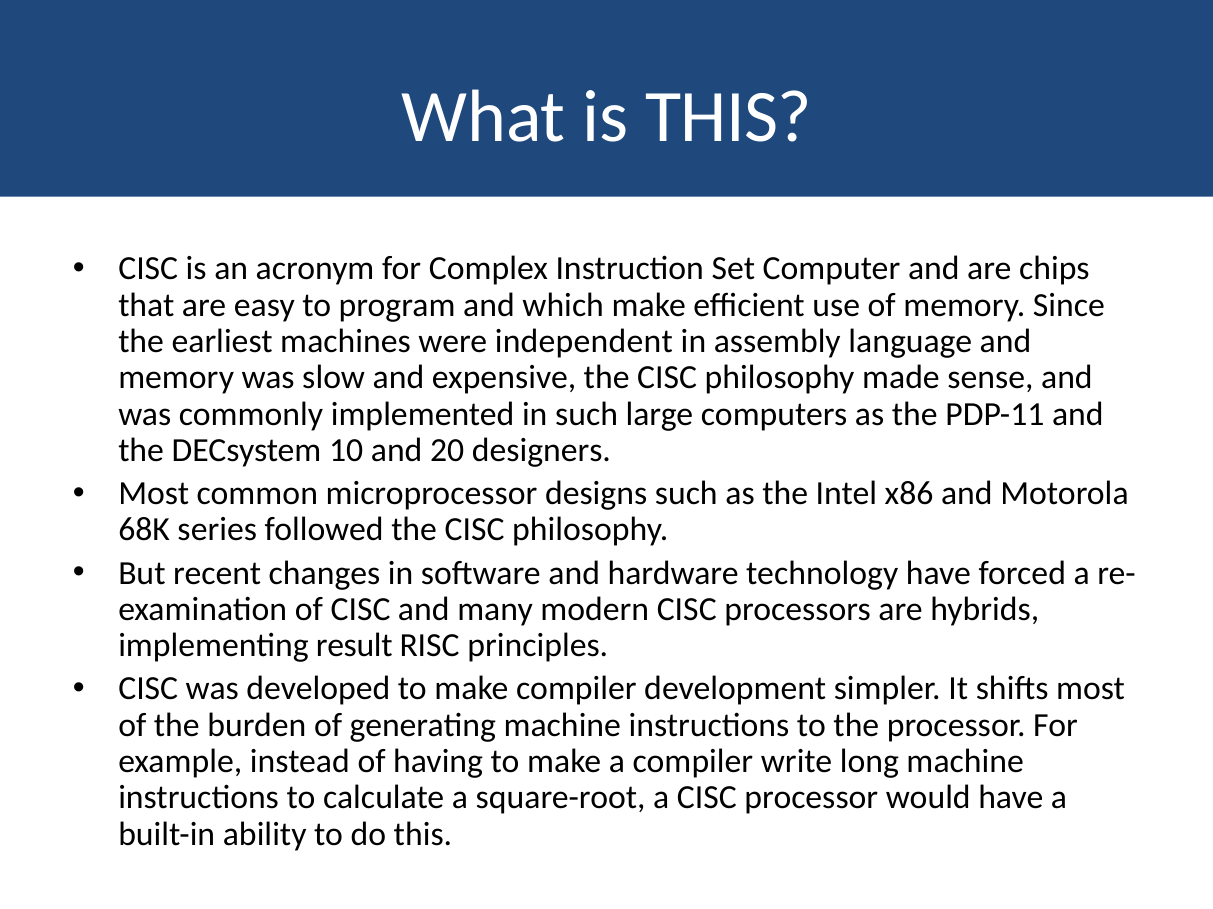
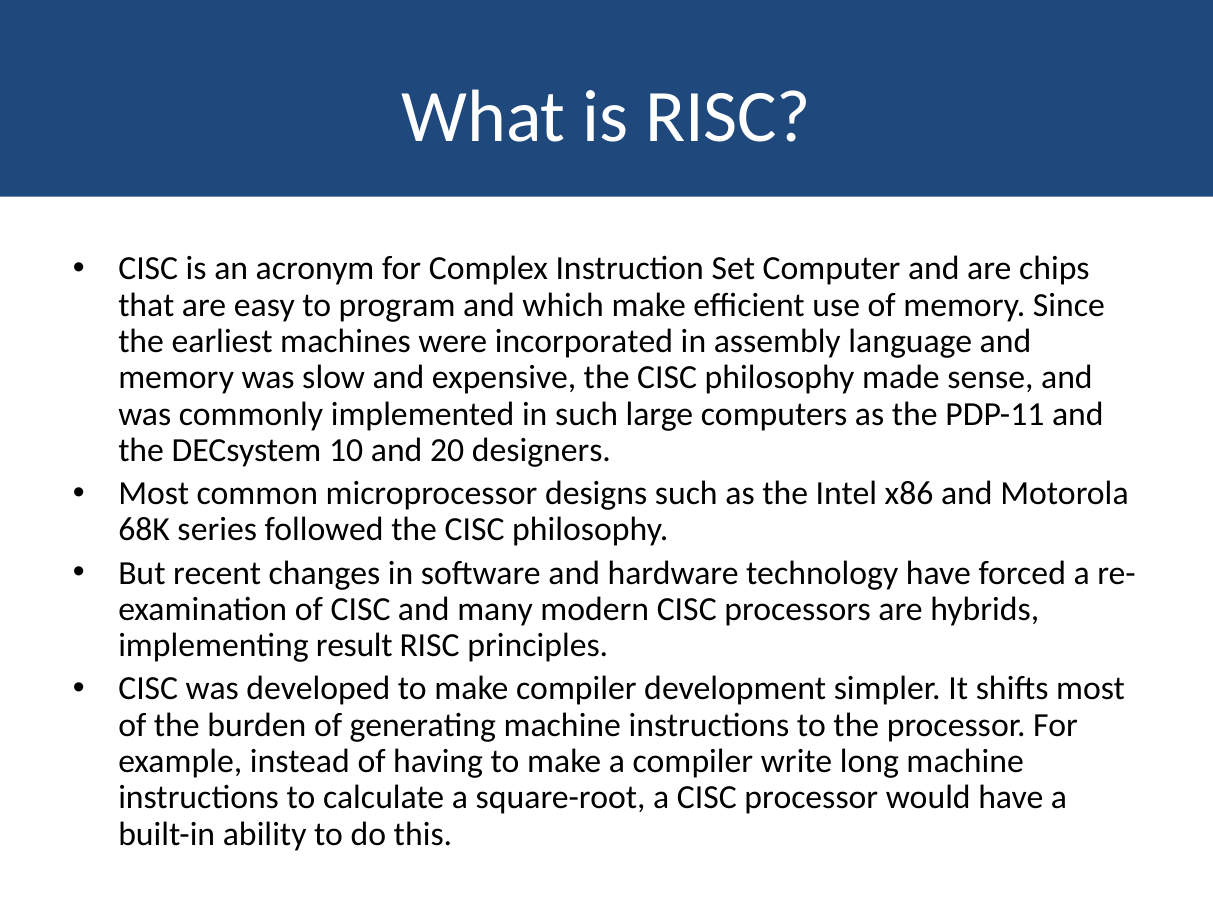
is THIS: THIS -> RISC (728, 117)
independent: independent -> incorporated (584, 342)
